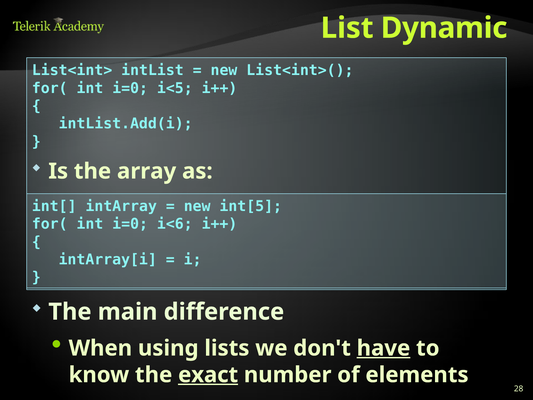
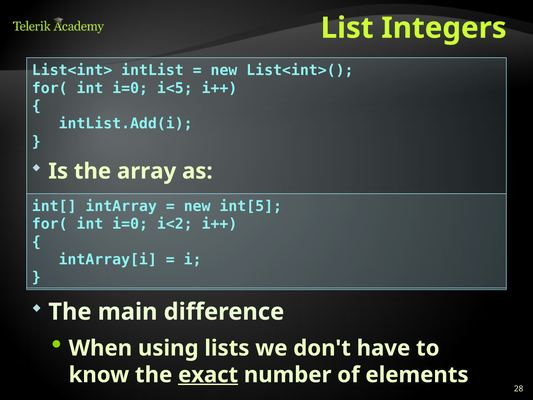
Dynamic: Dynamic -> Integers (444, 28)
i<6: i<6 -> i<2 (175, 224)
have underline: present -> none (383, 348)
